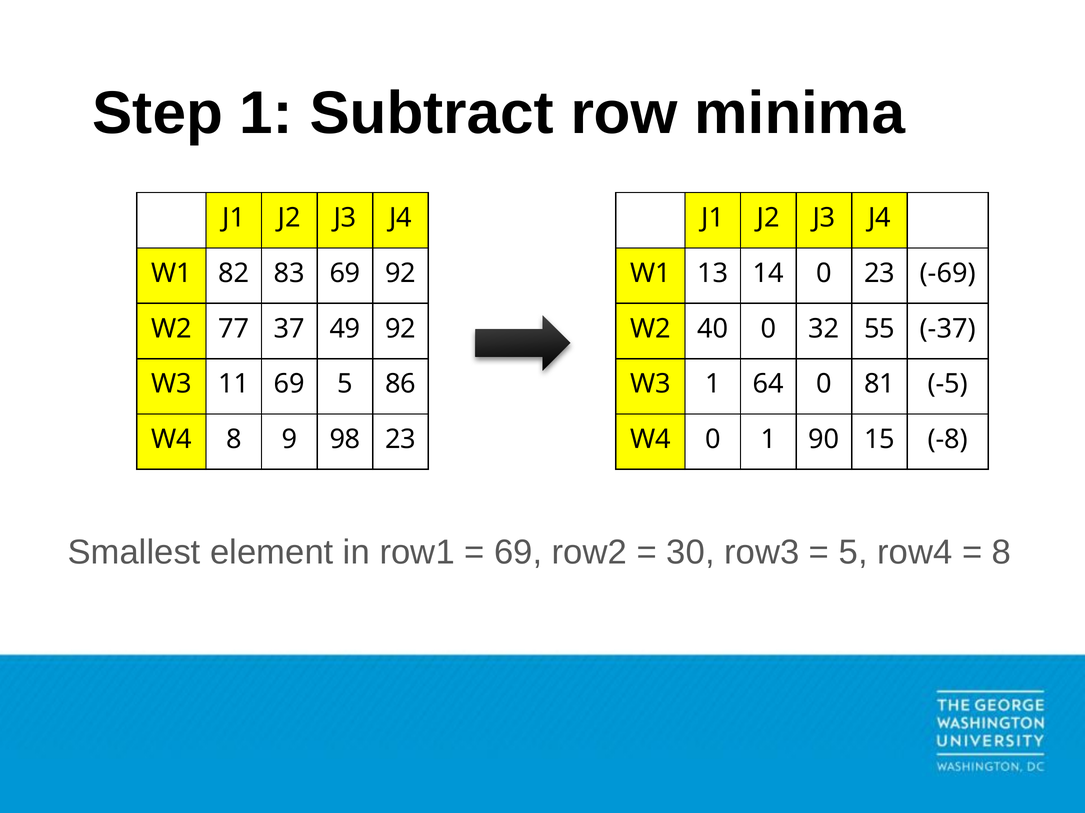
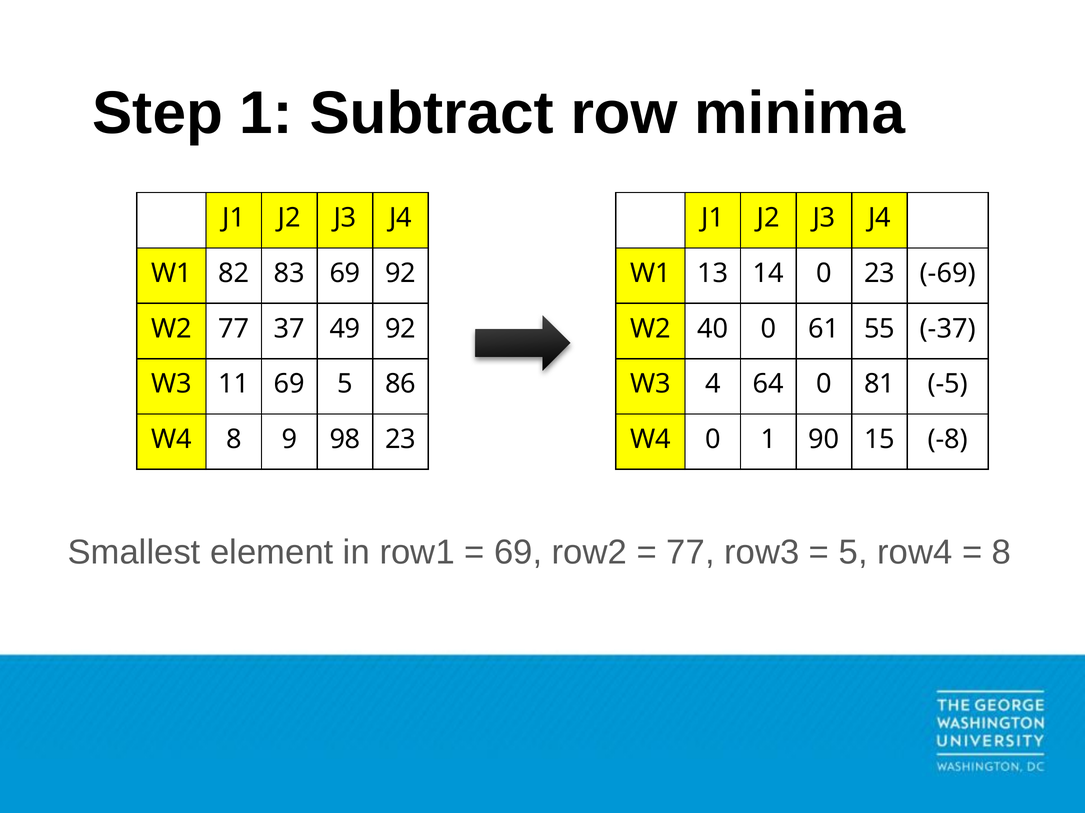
32: 32 -> 61 (824, 329)
W3 1: 1 -> 4 (713, 384)
30: 30 -> 77 (691, 553)
